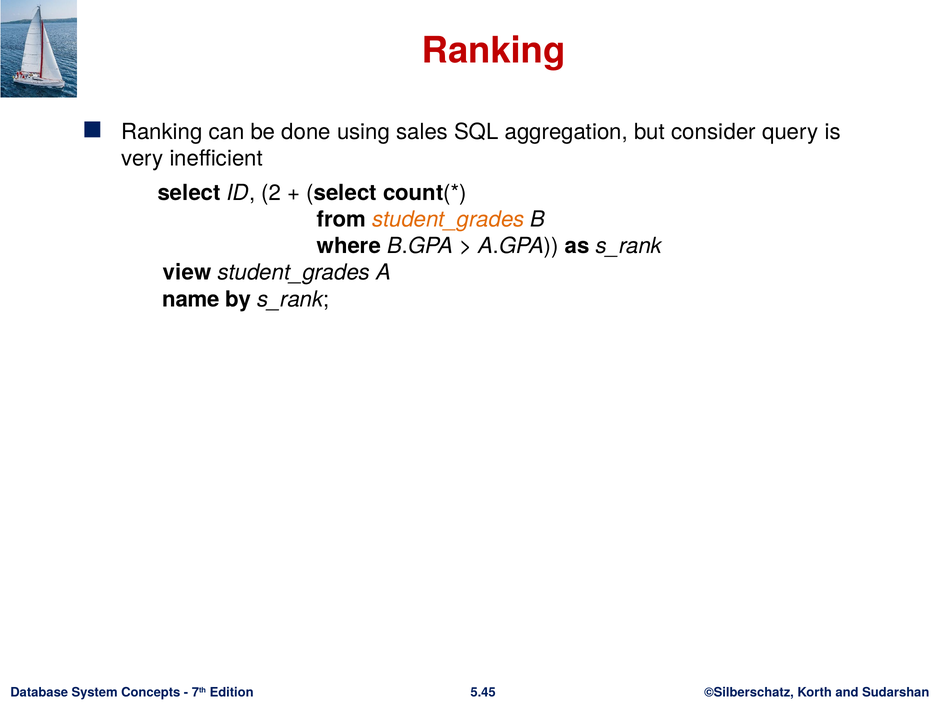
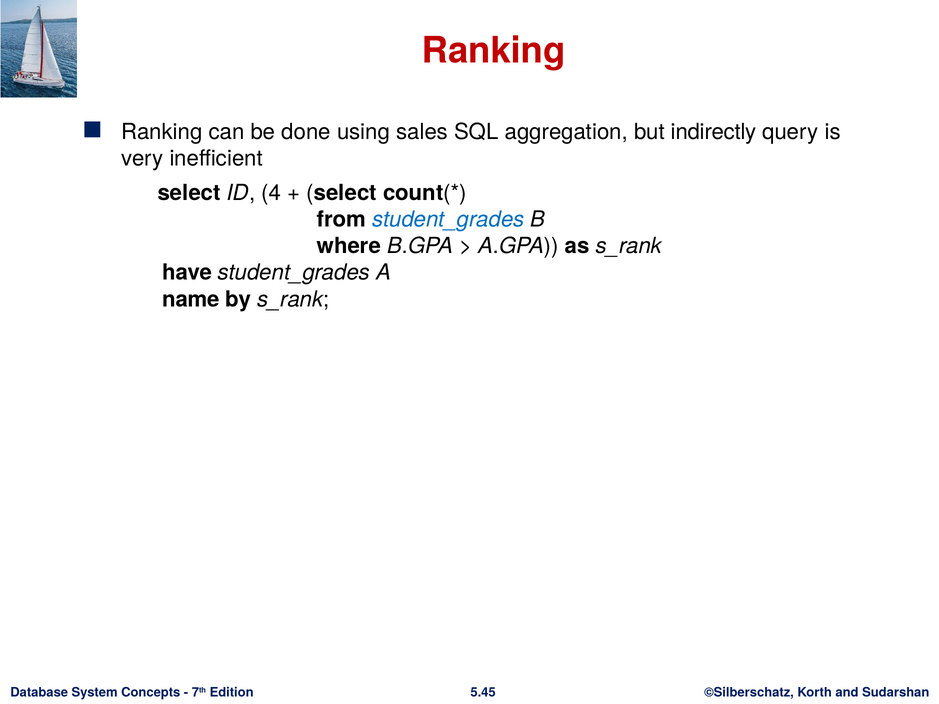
consider: consider -> indirectly (714, 132)
2: 2 -> 4 (271, 193)
student_grades colour: orange -> blue (448, 219)
view: view -> have (187, 273)
